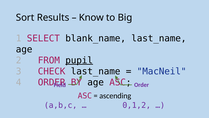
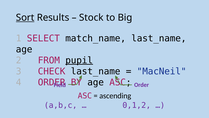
Sort underline: none -> present (25, 18)
Know: Know -> Stock (91, 18)
blank_name: blank_name -> match_name (96, 38)
